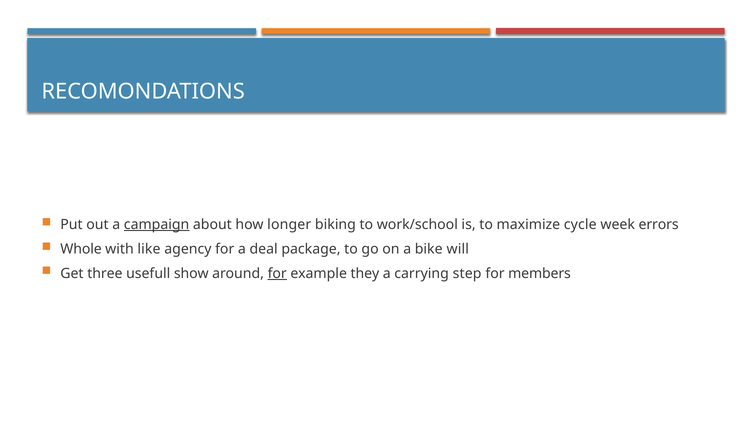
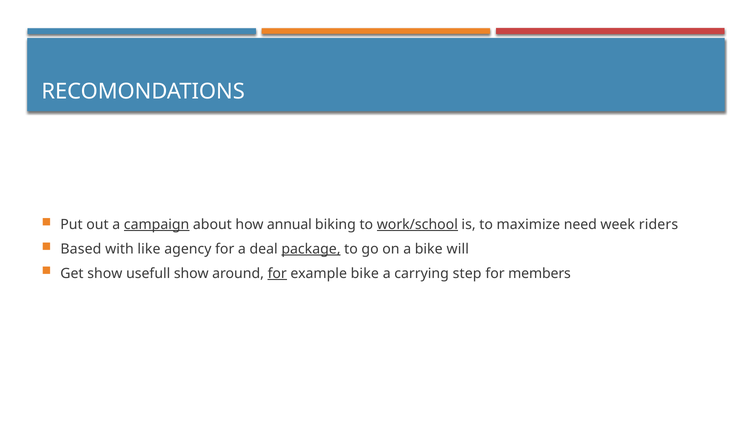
longer: longer -> annual (289, 224)
work/school underline: none -> present (417, 224)
cycle: cycle -> need (580, 224)
errors: errors -> riders (658, 224)
Whole: Whole -> Based (81, 249)
package underline: none -> present (311, 249)
Get three: three -> show (105, 273)
example they: they -> bike (365, 273)
